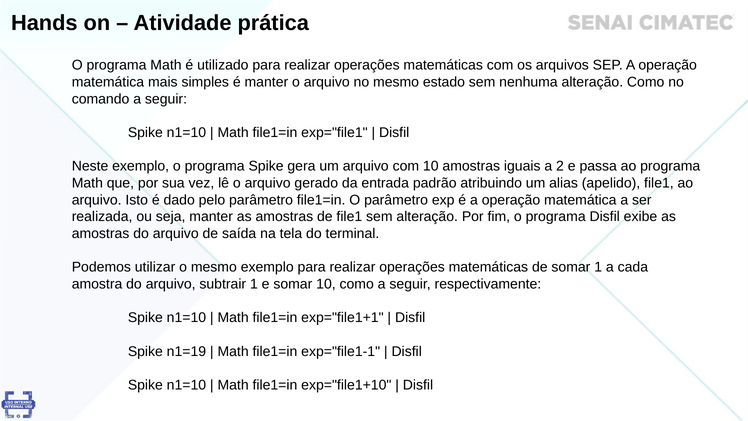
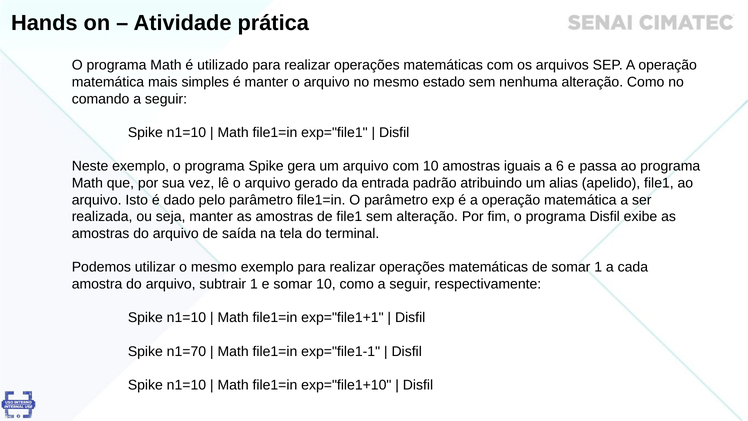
2: 2 -> 6 (560, 166)
n1=19: n1=19 -> n1=70 (186, 351)
